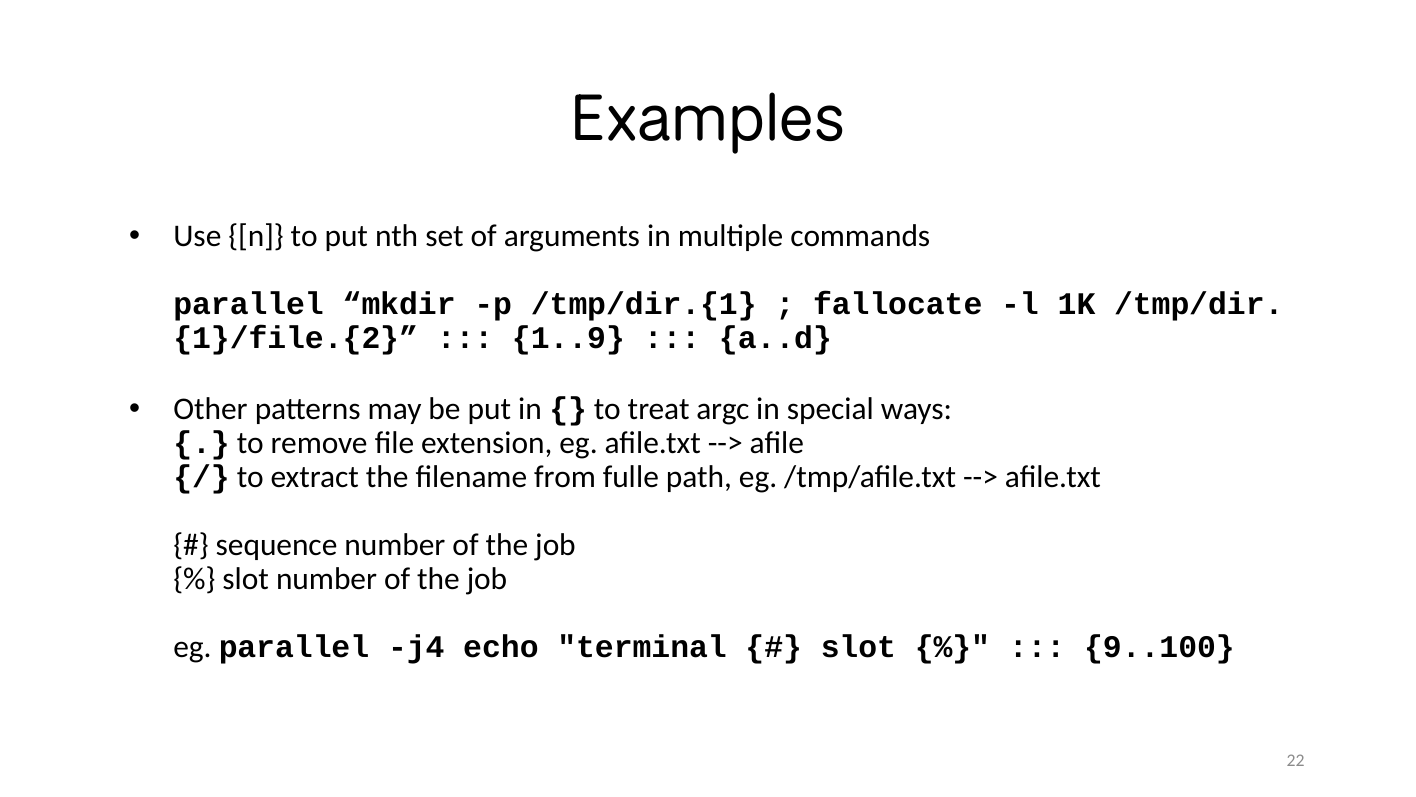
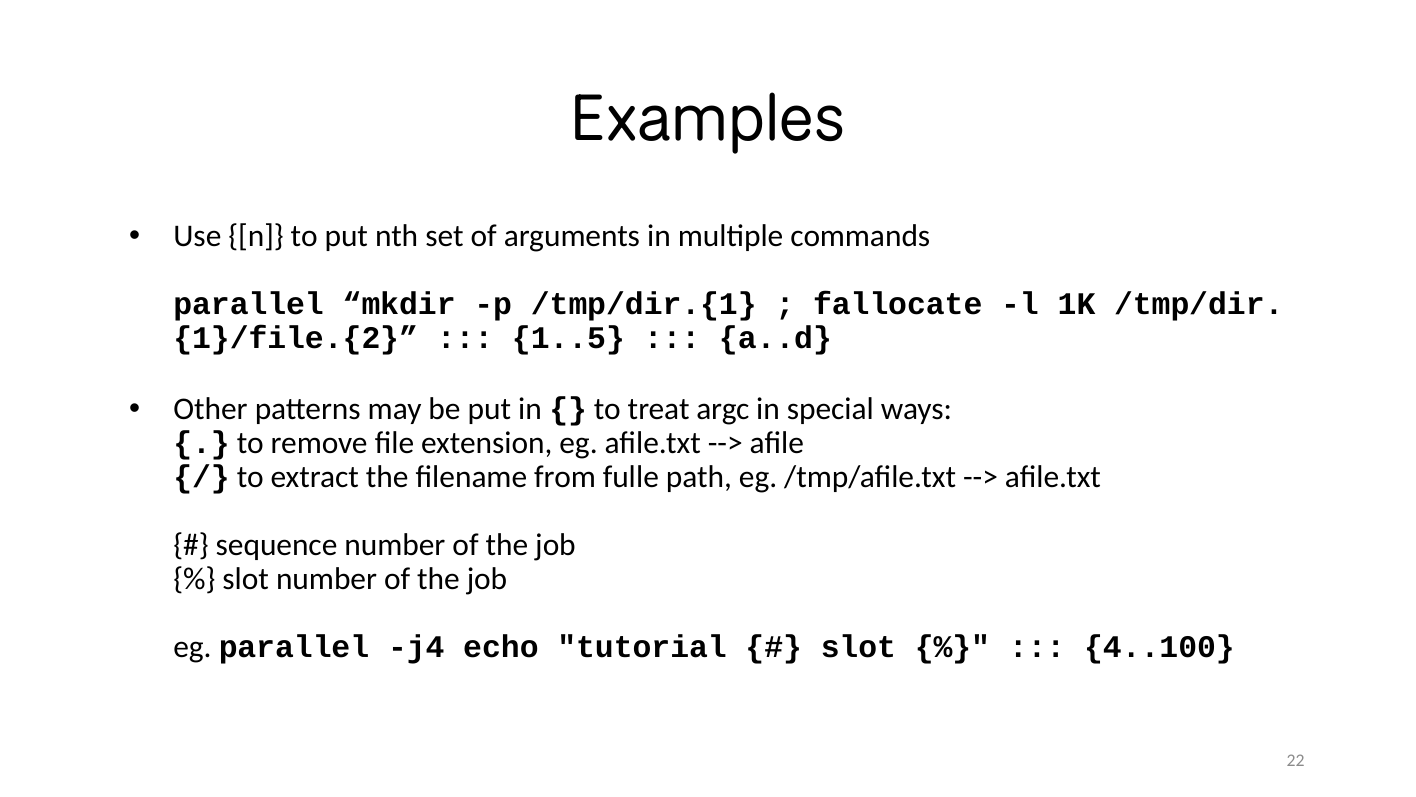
1..9: 1..9 -> 1..5 (568, 338)
terminal: terminal -> tutorial (642, 646)
9..100: 9..100 -> 4..100 (1159, 646)
